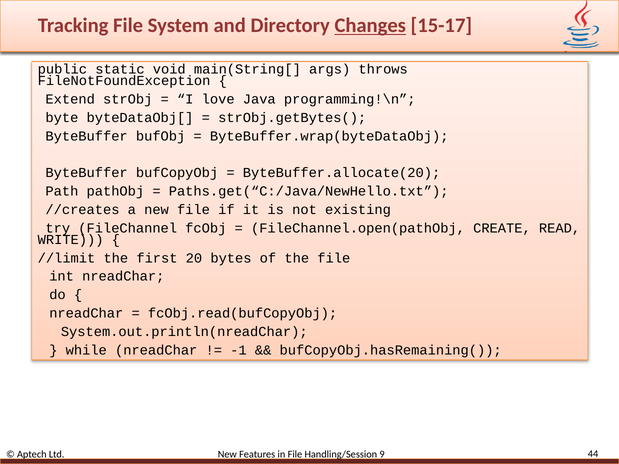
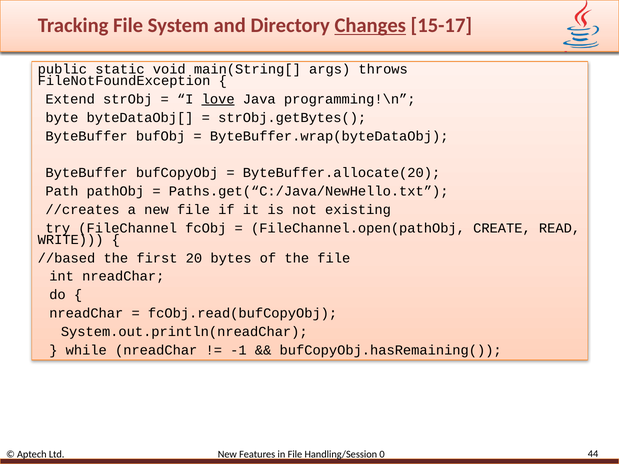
love underline: none -> present (218, 99)
//limit: //limit -> //based (67, 258)
9: 9 -> 0 (382, 455)
